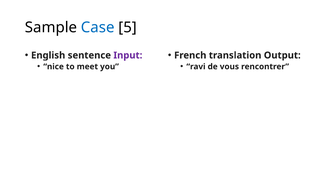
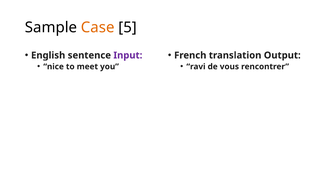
Case colour: blue -> orange (98, 27)
